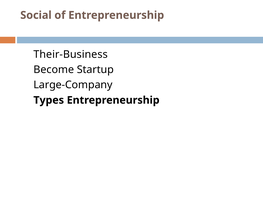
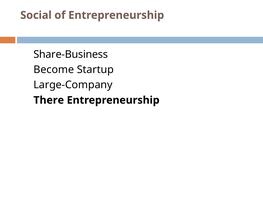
Their-Business: Their-Business -> Share-Business (71, 54)
Types: Types -> There (49, 100)
